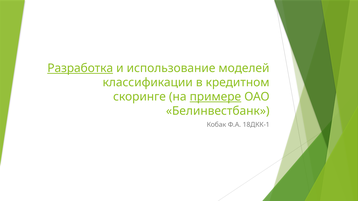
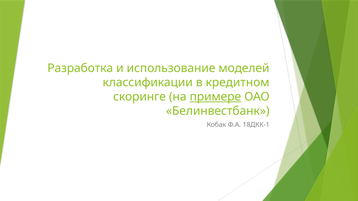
Разработка underline: present -> none (80, 68)
